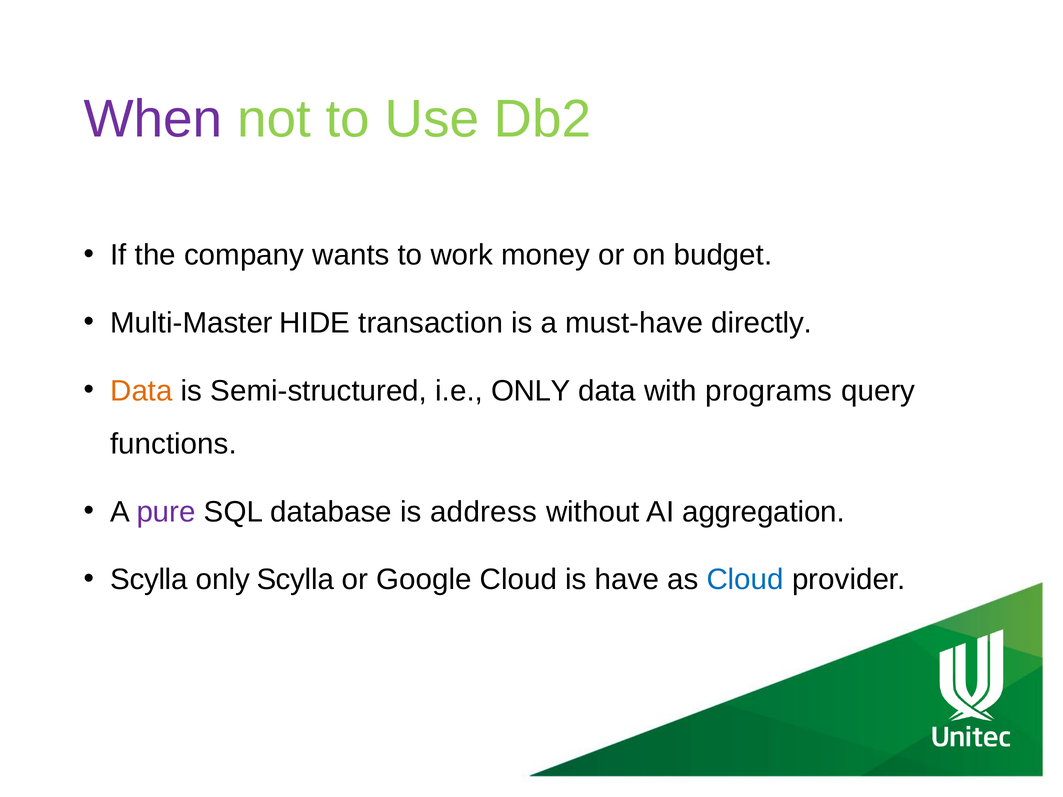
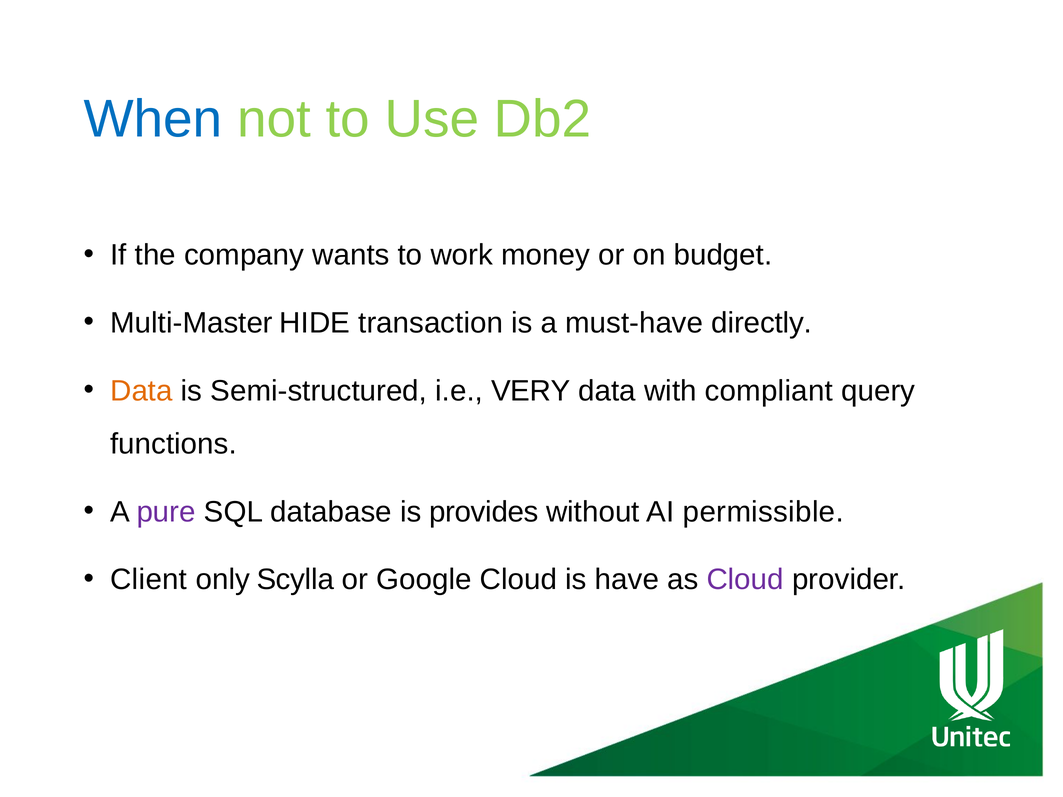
When colour: purple -> blue (153, 119)
i.e ONLY: ONLY -> VERY (531, 391)
programs: programs -> compliant (769, 391)
address: address -> provides (484, 512)
aggregation: aggregation -> permissible (763, 512)
Scylla: Scylla -> Client (149, 580)
Cloud colour: blue -> purple (745, 580)
